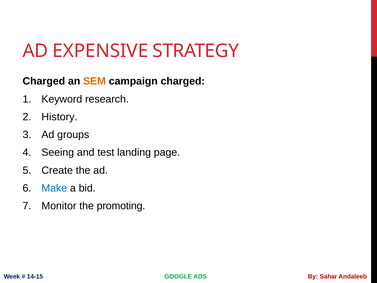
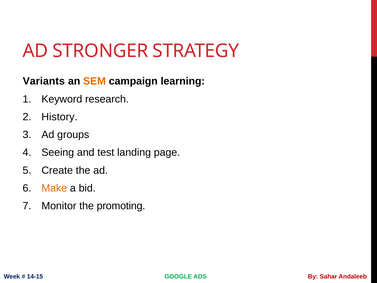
EXPENSIVE: EXPENSIVE -> STRONGER (100, 51)
Charged: Charged -> Variants (44, 81)
campaign charged: charged -> learning (183, 81)
Make colour: blue -> orange (54, 188)
